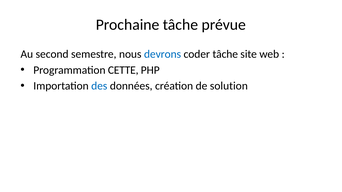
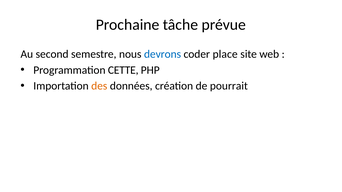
coder tâche: tâche -> place (225, 54)
des colour: blue -> orange (99, 86)
solution: solution -> pourrait (229, 86)
